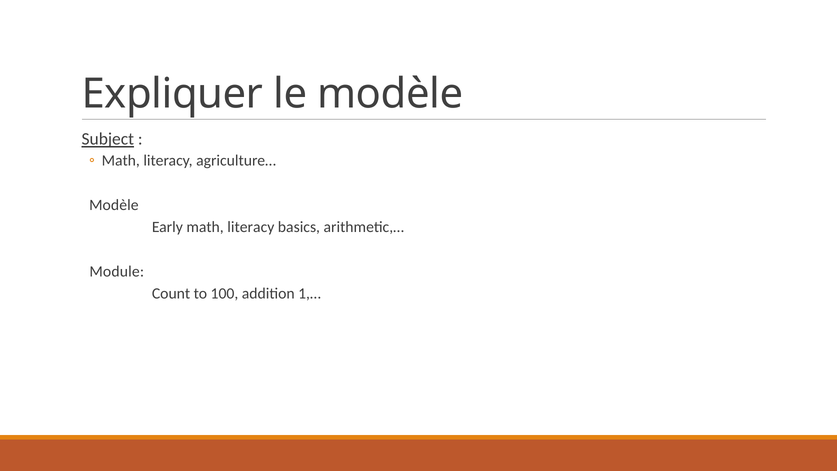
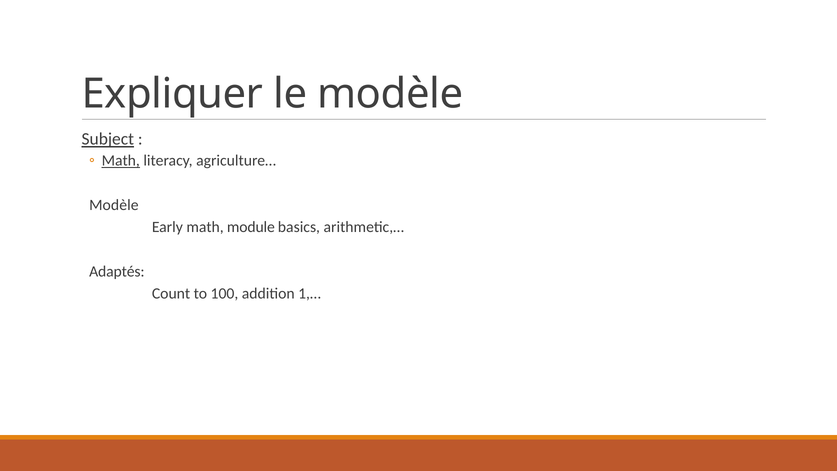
Math underline: none -> present (121, 161)
Early math literacy: literacy -> module (251, 227)
Module: Module -> Adaptés (117, 271)
